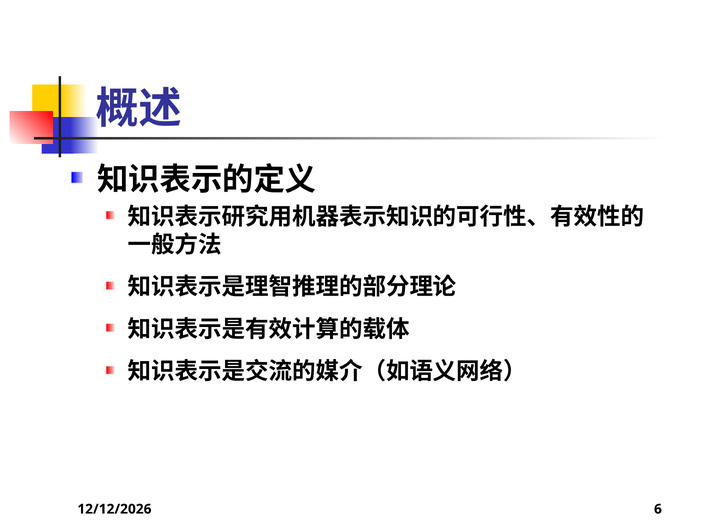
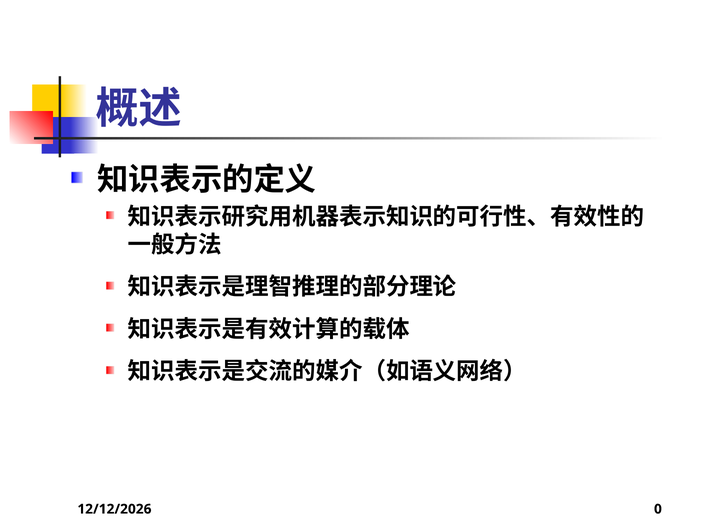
6: 6 -> 0 (658, 509)
